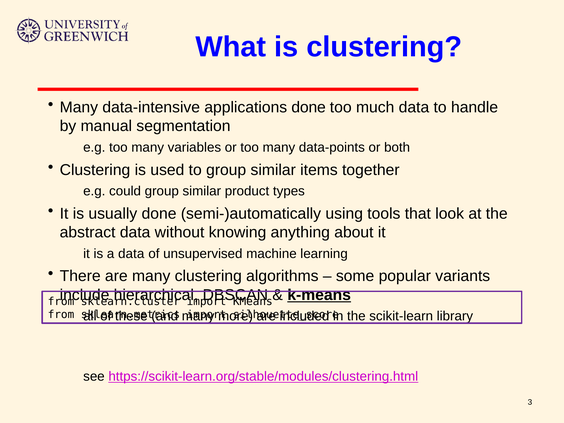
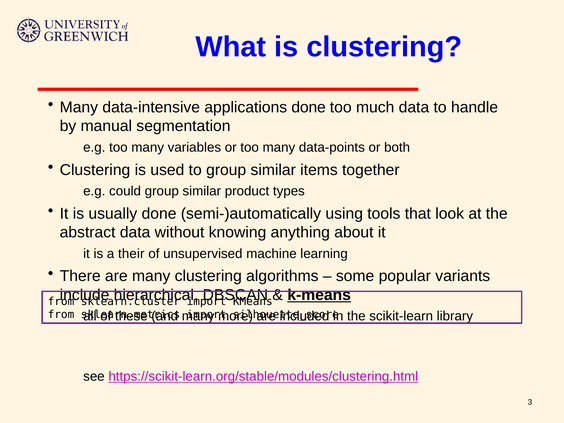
a data: data -> their (131, 254)
